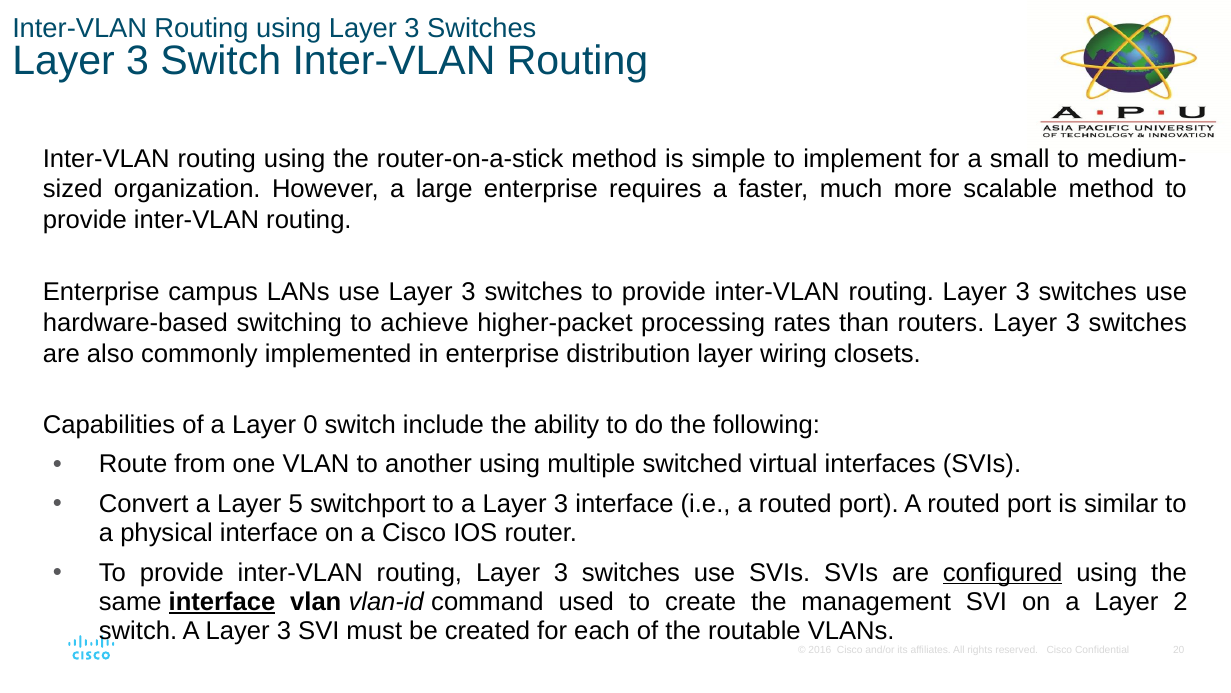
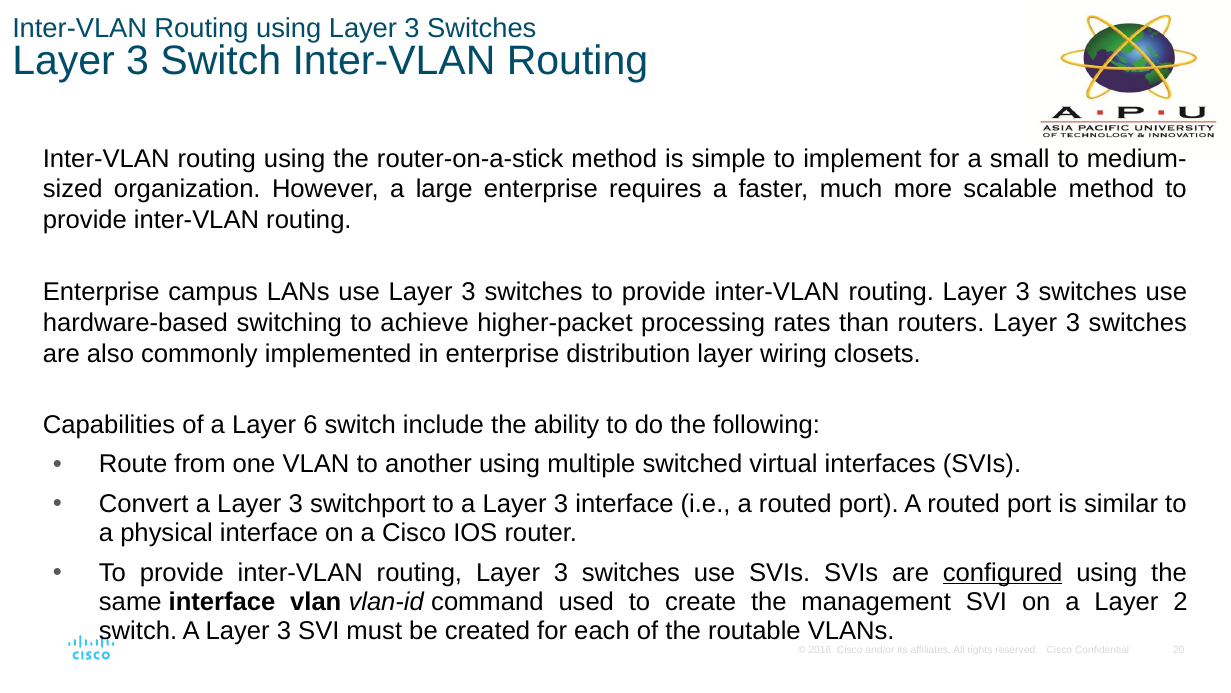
0: 0 -> 6 (310, 425)
Convert a Layer 5: 5 -> 3 (296, 504)
interface underline: present -> none (222, 601)
